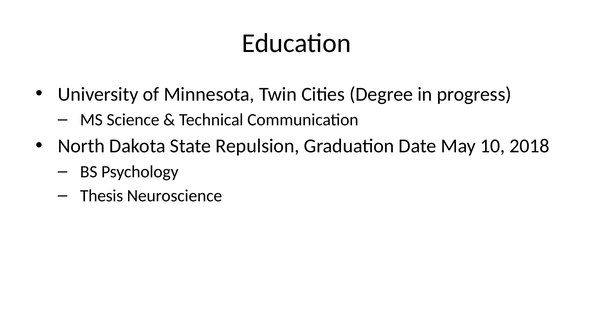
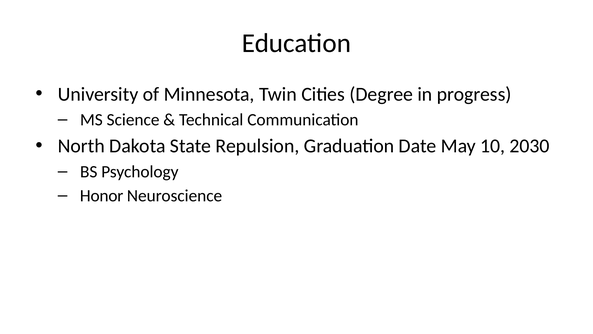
2018: 2018 -> 2030 (530, 146)
Thesis: Thesis -> Honor (102, 196)
